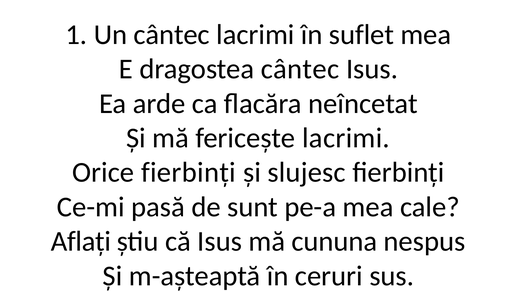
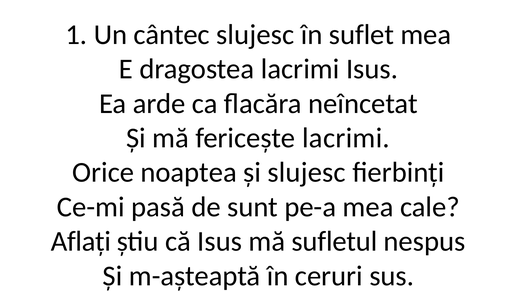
cântec lacrimi: lacrimi -> slujesc (255, 35)
dragostea cântec: cântec -> lacrimi (300, 69)
Orice fierbinți: fierbinți -> noaptea (189, 172)
cununa: cununa -> sufletul (334, 241)
